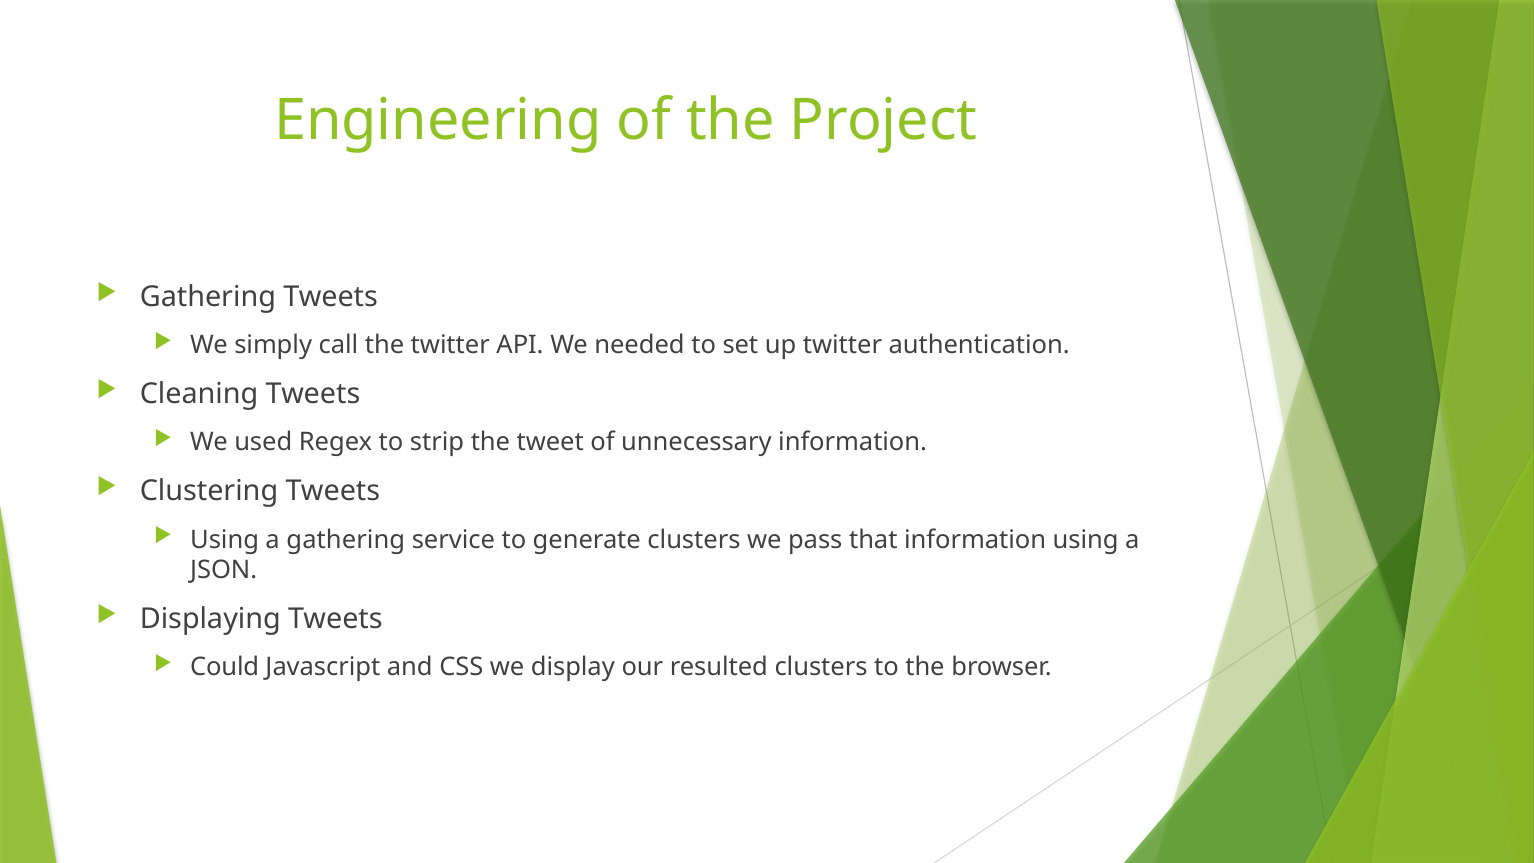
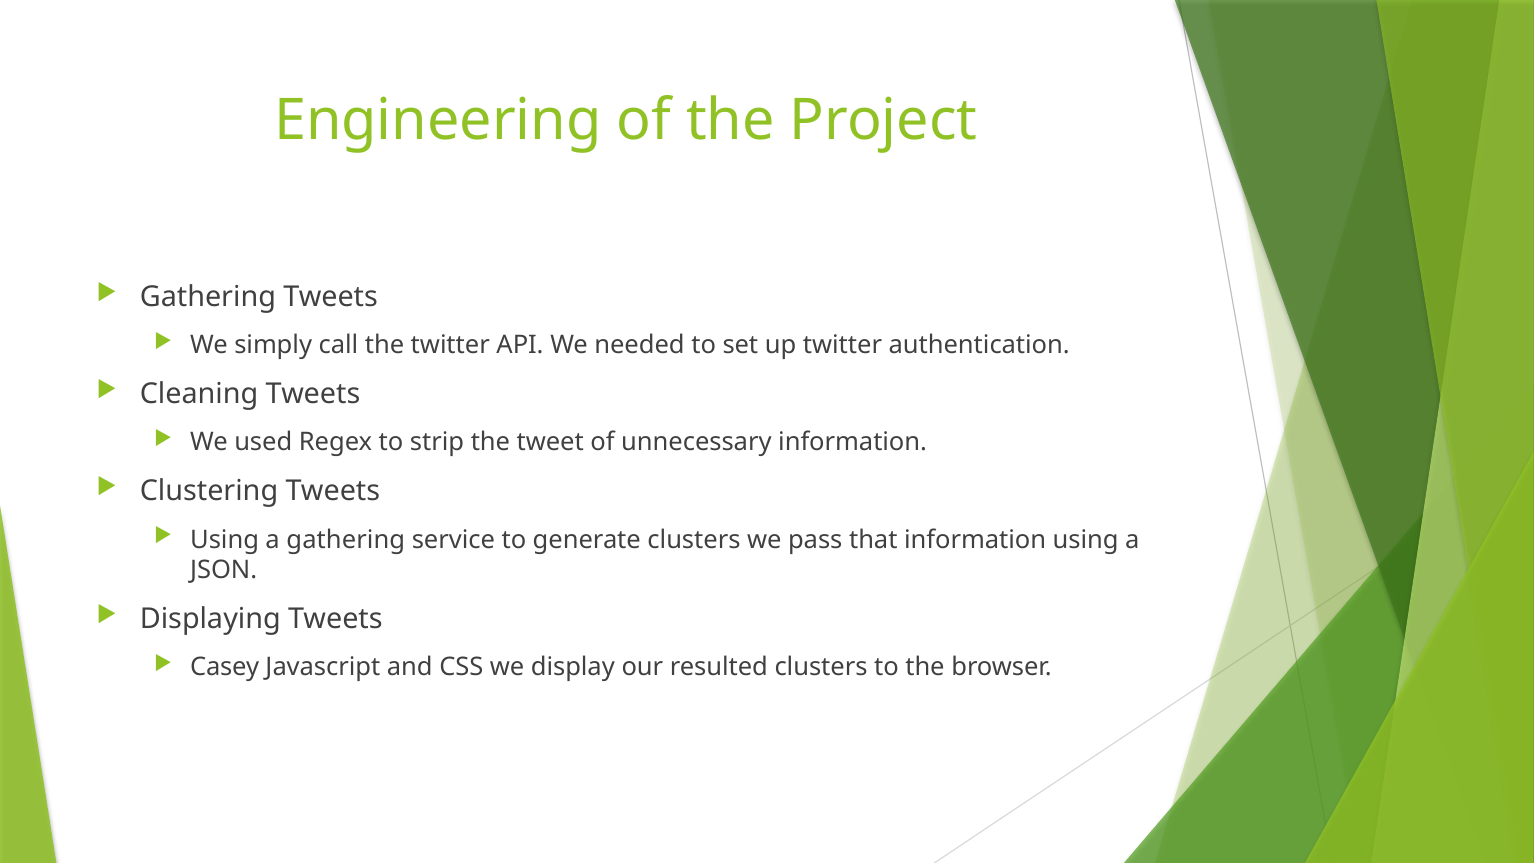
Could: Could -> Casey (225, 667)
